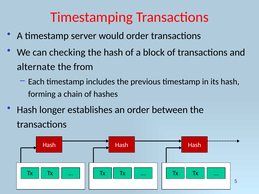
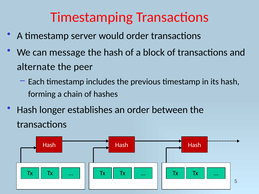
checking: checking -> message (67, 52)
from: from -> peer (83, 67)
